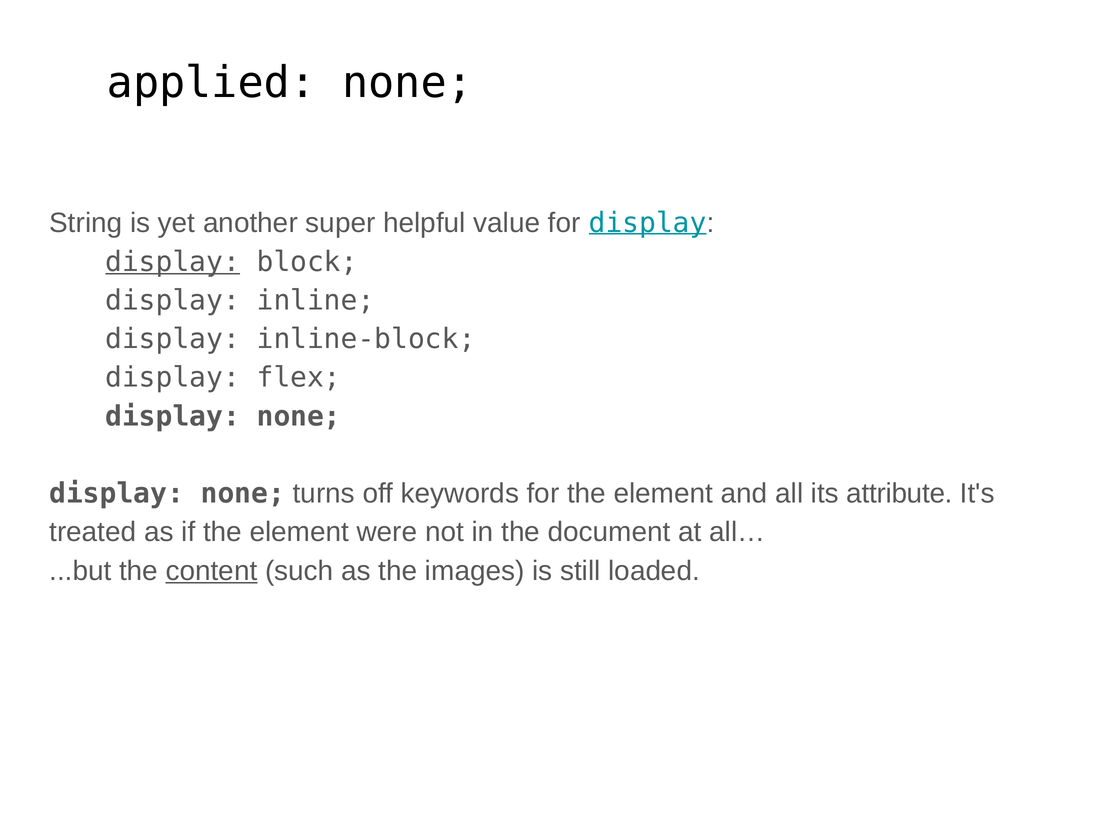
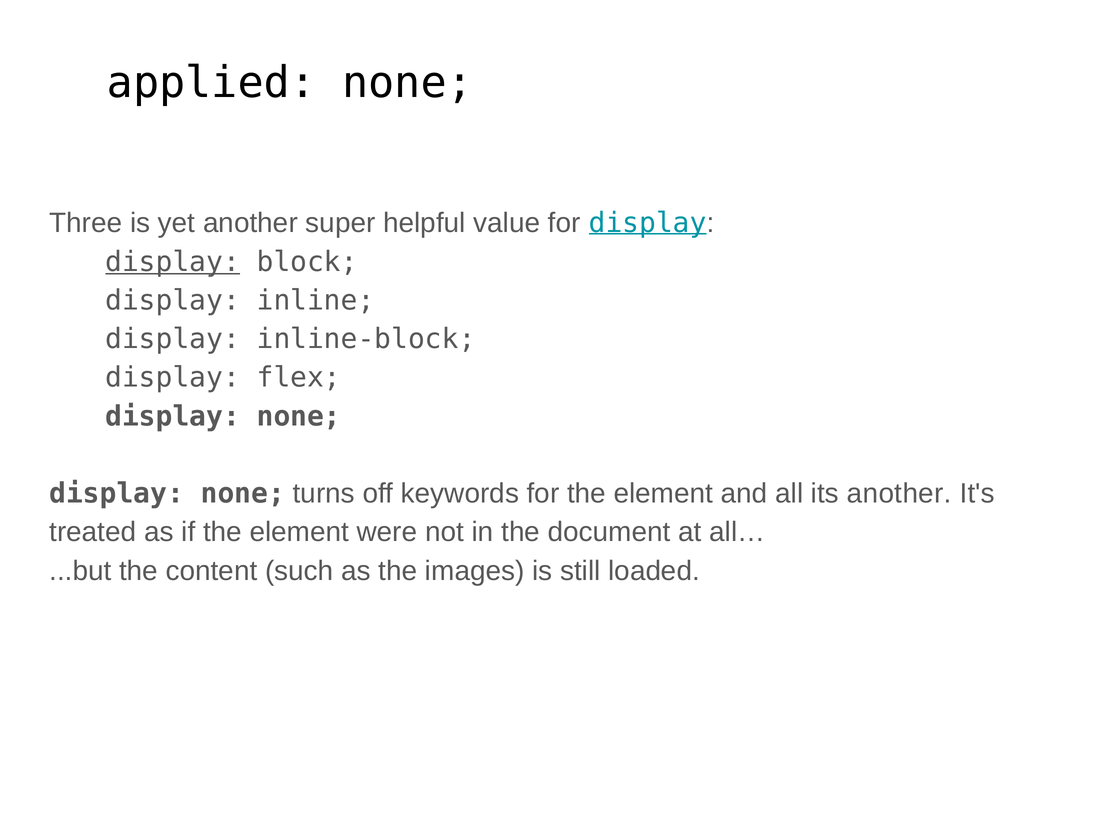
String: String -> Three (86, 223)
its attribute: attribute -> another (899, 493)
content underline: present -> none (212, 570)
